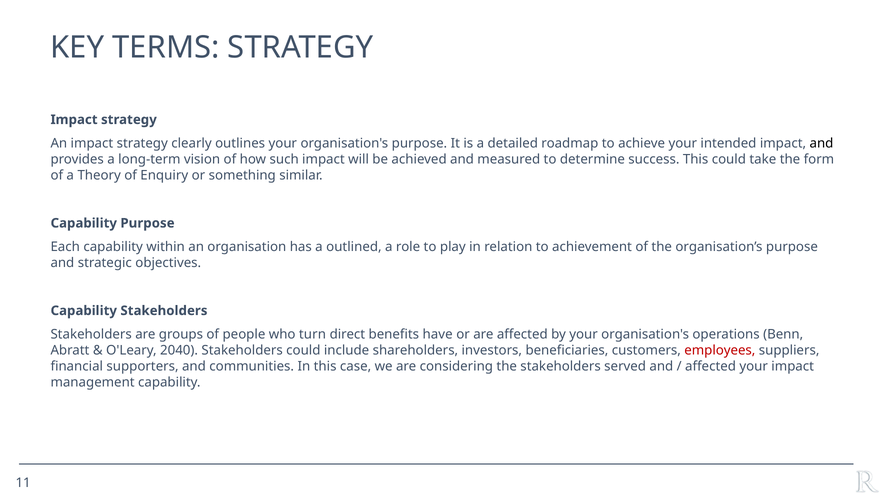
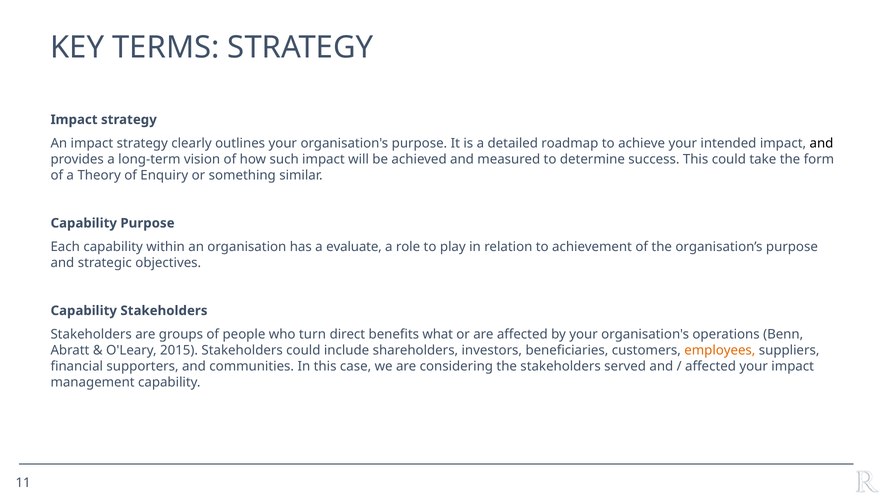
outlined: outlined -> evaluate (354, 247)
have: have -> what (438, 335)
2040: 2040 -> 2015 (179, 350)
employees colour: red -> orange (720, 350)
